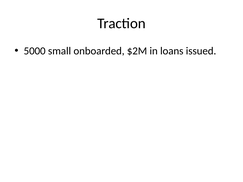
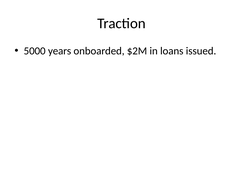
small: small -> years (60, 51)
